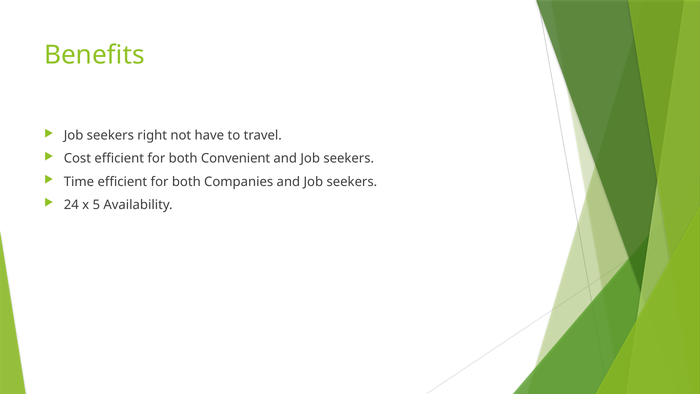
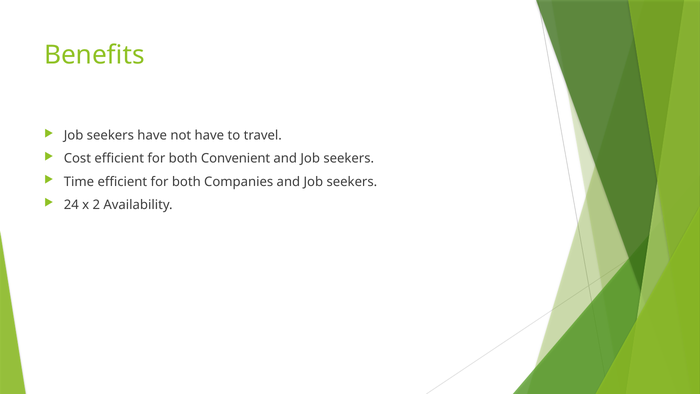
seekers right: right -> have (152, 135)
5: 5 -> 2 (96, 205)
